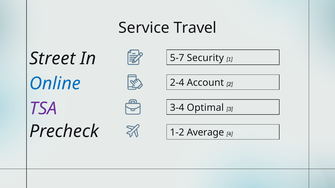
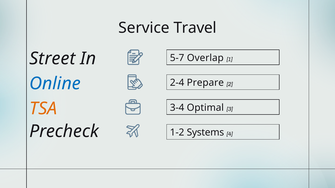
Security: Security -> Overlap (205, 58)
Account: Account -> Prepare (205, 83)
TSA colour: purple -> orange (43, 109)
Average: Average -> Systems (205, 133)
